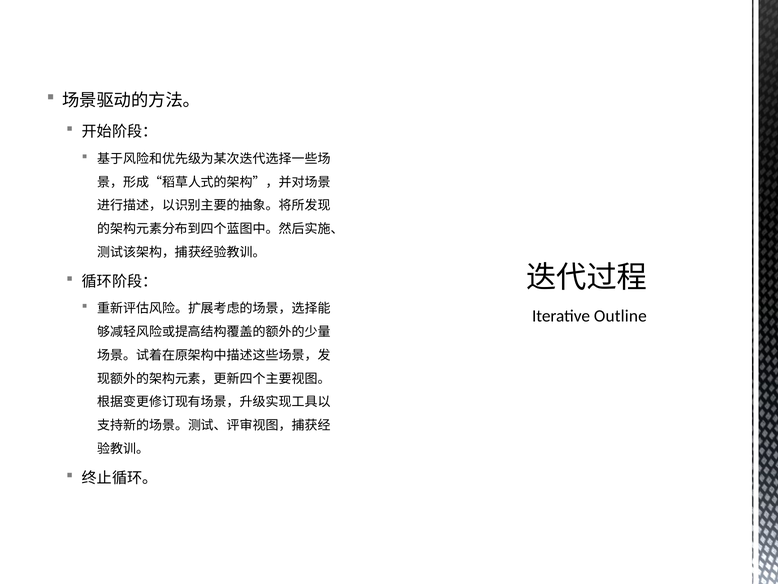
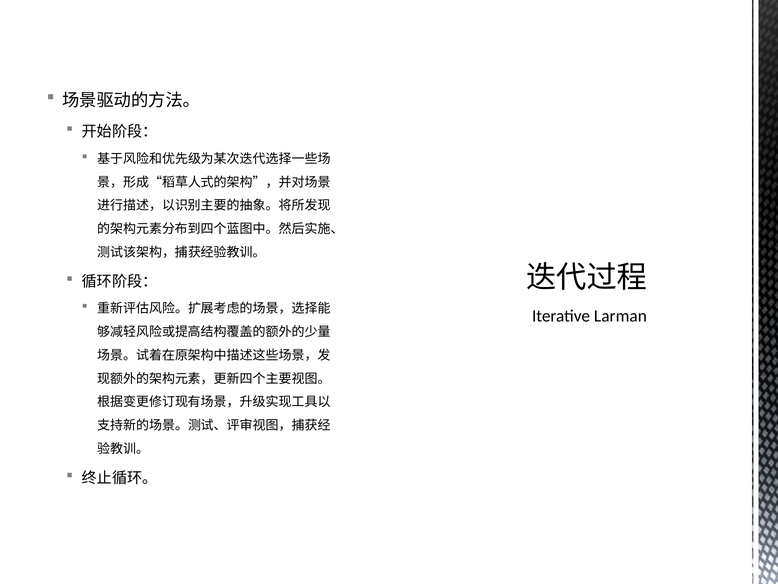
Outline: Outline -> Larman (620, 316)
